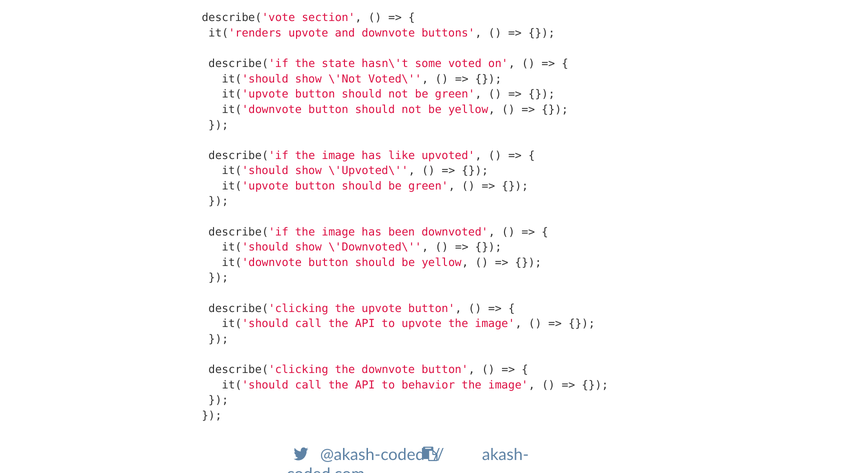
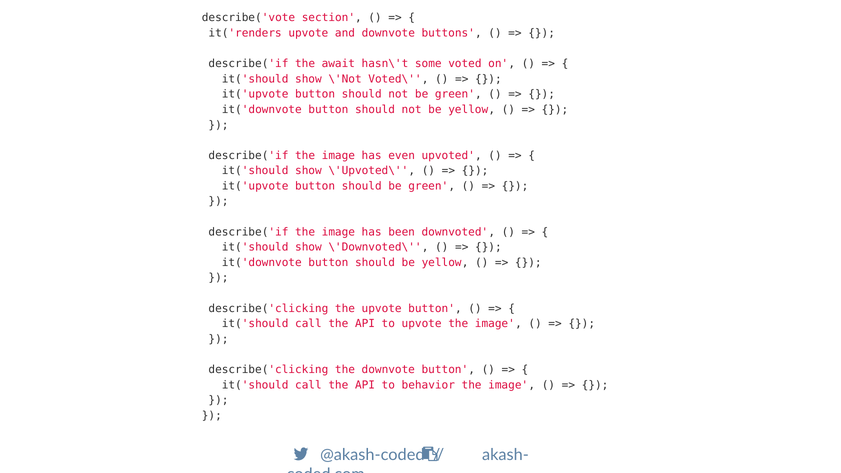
state: state -> await (338, 64)
like: like -> even (402, 155)
